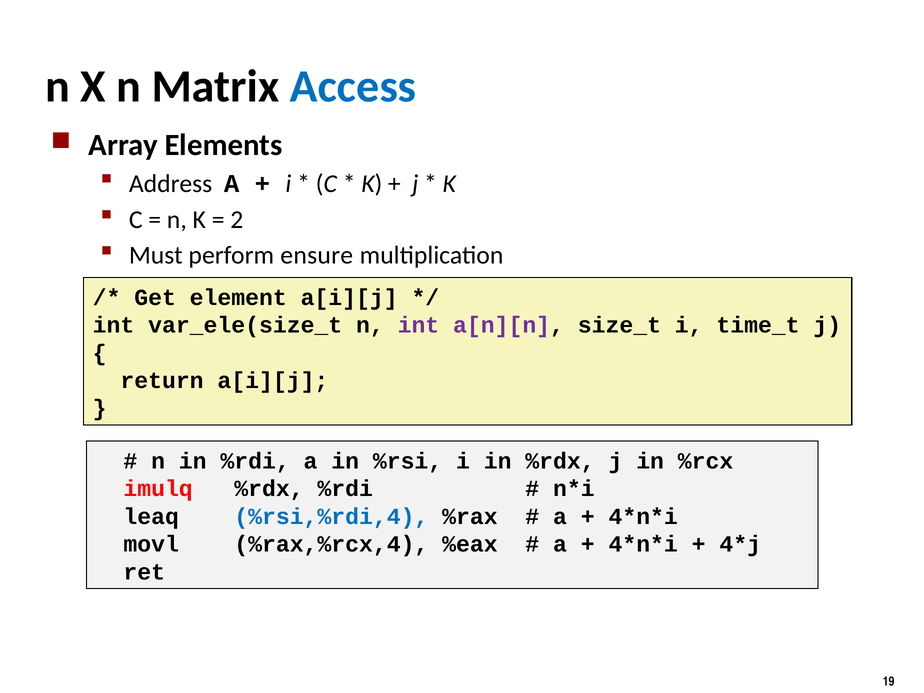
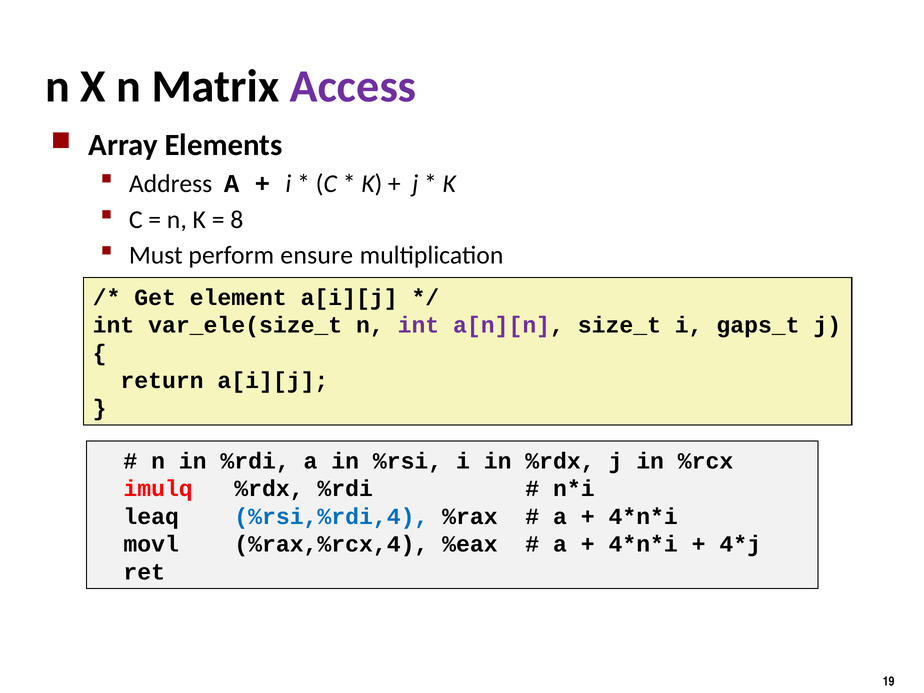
Access colour: blue -> purple (353, 87)
2: 2 -> 8 (237, 220)
time_t: time_t -> gaps_t (758, 325)
